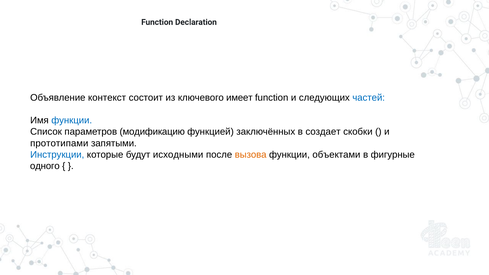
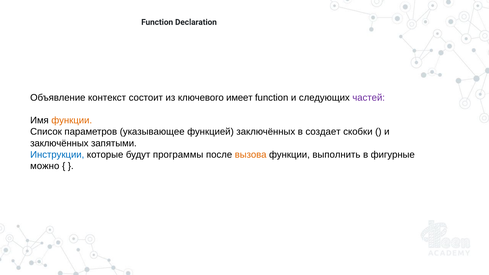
частей colour: blue -> purple (369, 98)
функции colour: blue -> orange (72, 120)
модификацию: модификацию -> указывающее (152, 132)
прототипами: прототипами -> заключённых (59, 143)
исходными: исходными -> программы (178, 155)
объектами: объектами -> выполнить (336, 155)
одного: одного -> можно (45, 166)
